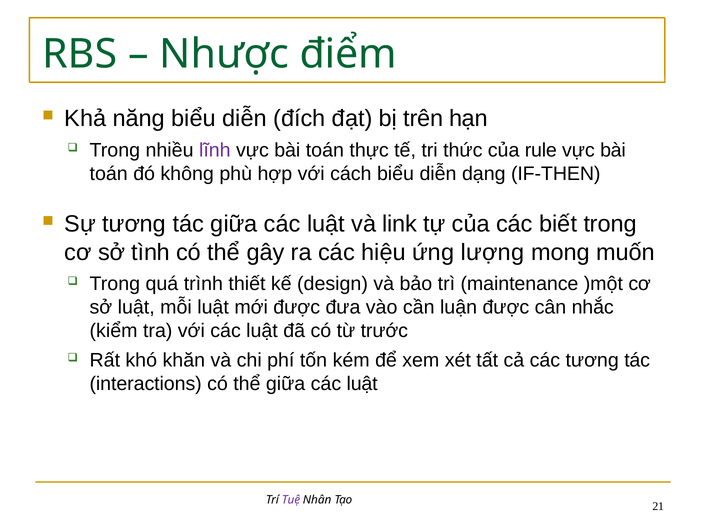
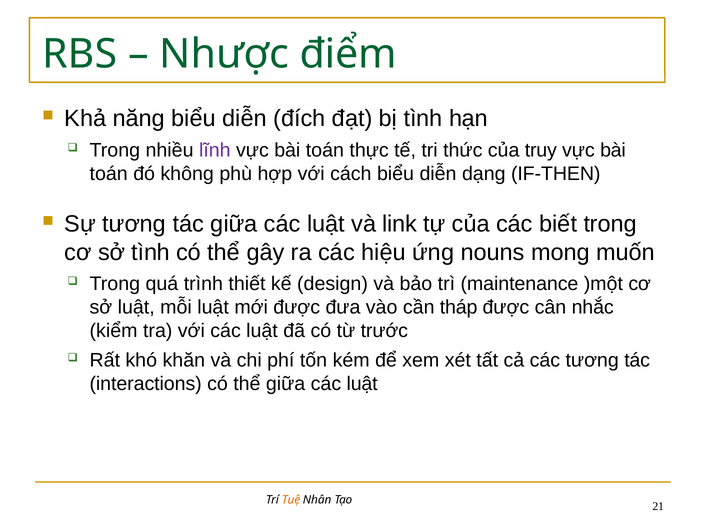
bị trên: trên -> tình (423, 119)
rule: rule -> truy (541, 150)
lượng: lượng -> nouns (493, 253)
luận: luận -> tháp (459, 308)
Tuệ colour: purple -> orange (291, 500)
